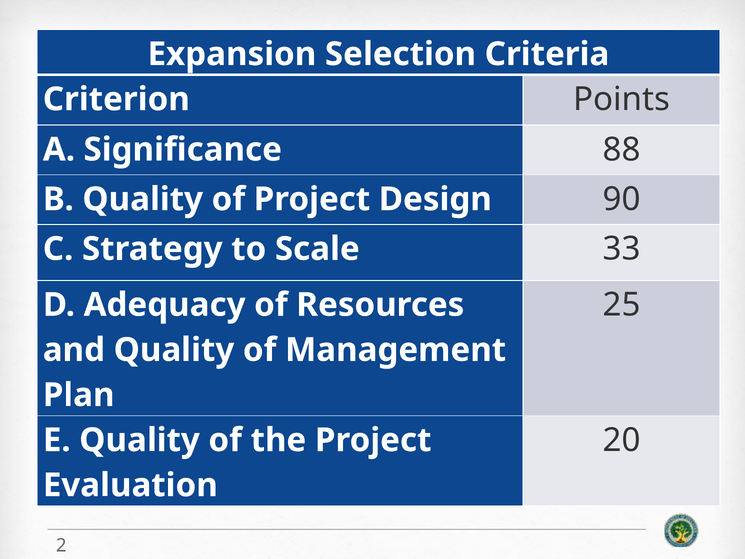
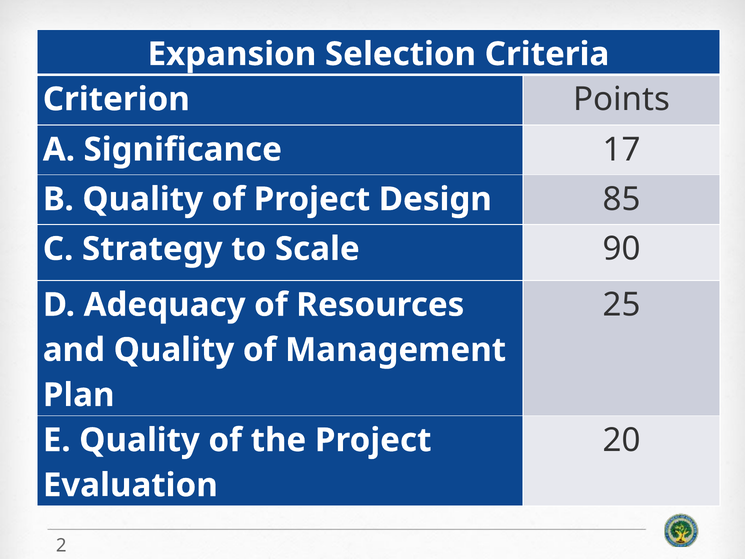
88: 88 -> 17 (622, 150)
90: 90 -> 85 (622, 199)
33: 33 -> 90 (622, 249)
